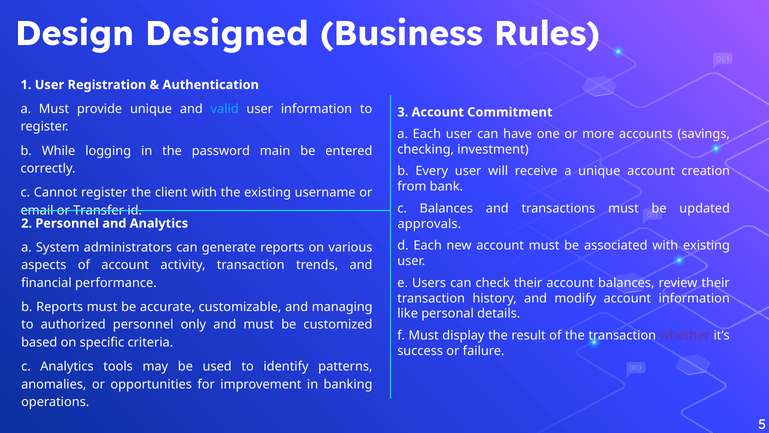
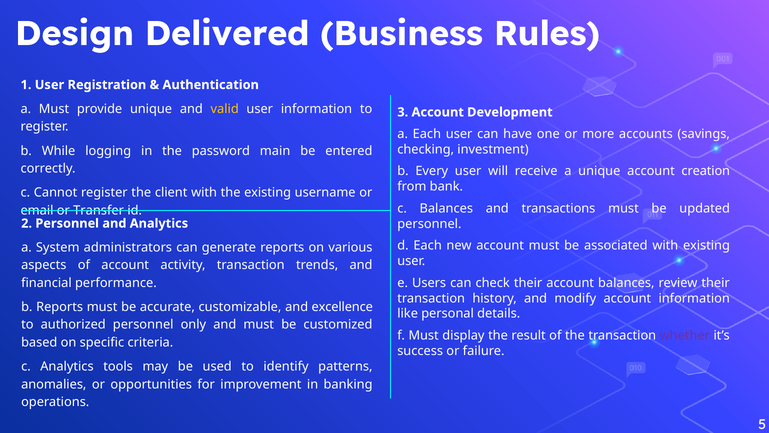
Designed: Designed -> Delivered (227, 34)
valid colour: light blue -> yellow (225, 109)
Commitment: Commitment -> Development (510, 112)
approvals: approvals -> personnel (429, 224)
managing: managing -> excellence (342, 307)
